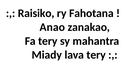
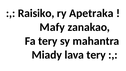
Fahotana: Fahotana -> Apetraka (91, 13)
Anao: Anao -> Mafy (52, 27)
